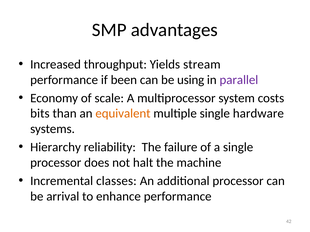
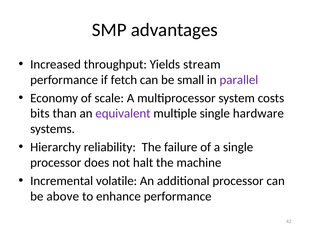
been: been -> fetch (124, 80)
using: using -> small (191, 80)
equivalent colour: orange -> purple (123, 114)
classes: classes -> volatile (117, 181)
arrival: arrival -> above (63, 197)
